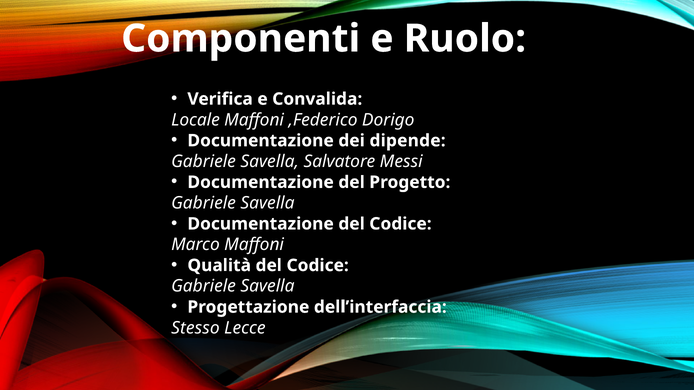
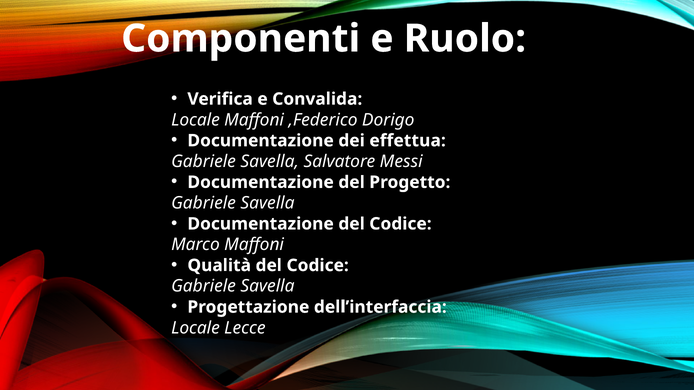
dipende: dipende -> effettua (408, 141)
Stesso: Stesso -> Locale (195, 328)
